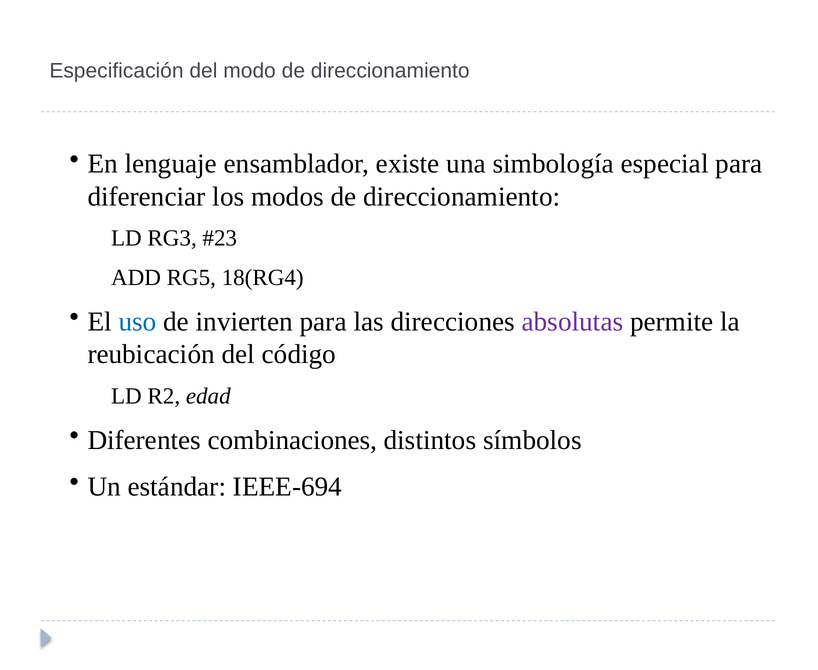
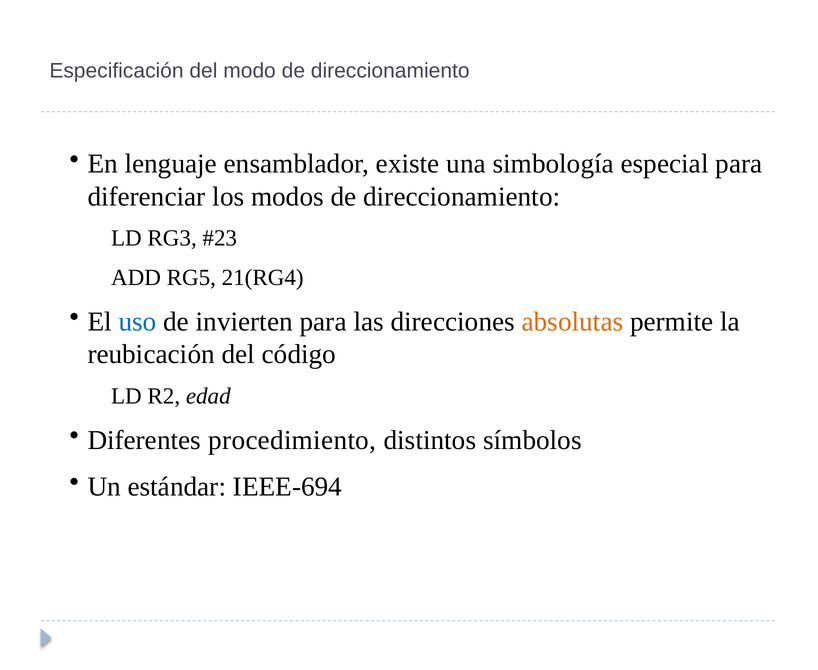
18(RG4: 18(RG4 -> 21(RG4 (263, 277)
absolutas colour: purple -> orange (572, 321)
combinaciones: combinaciones -> procedimiento (292, 440)
